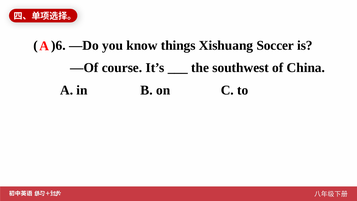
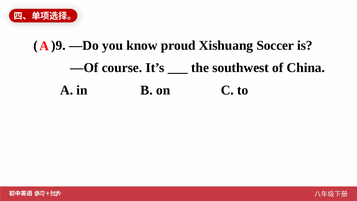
)6: )6 -> )9 (58, 45)
things: things -> proud (178, 45)
